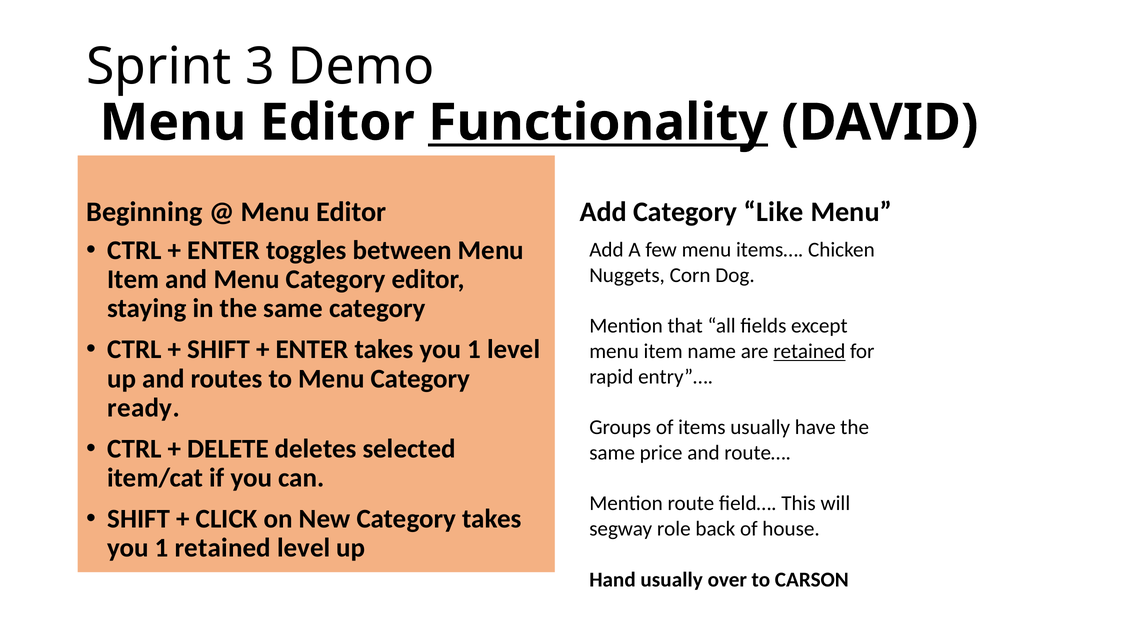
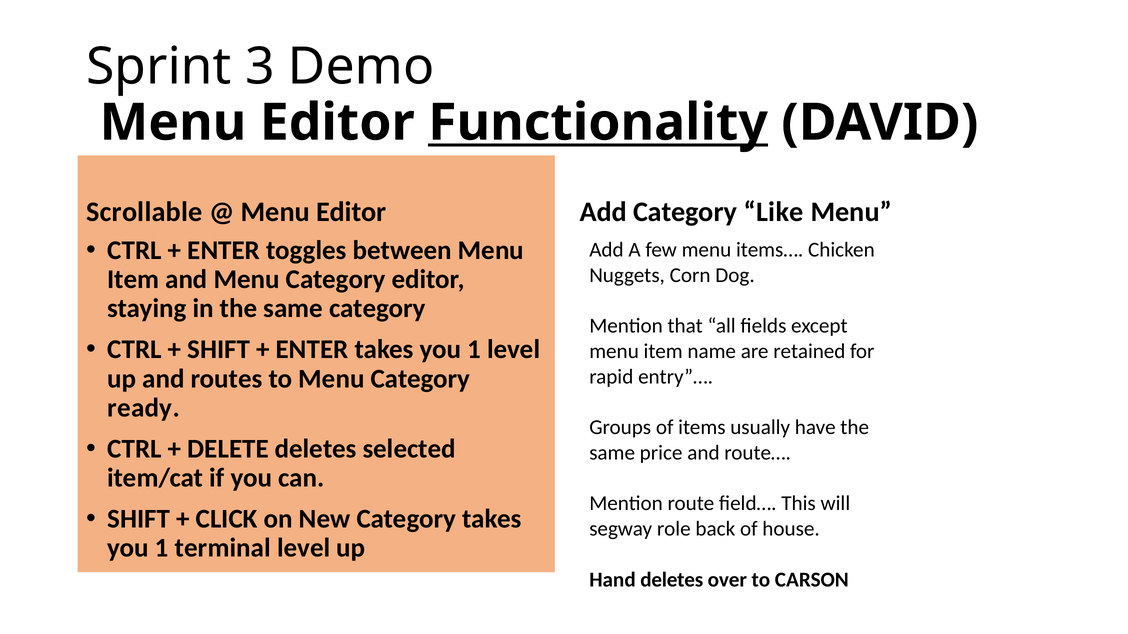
Beginning: Beginning -> Scrollable (144, 212)
retained underline: present -> none (809, 352)
1 retained: retained -> terminal (223, 548)
Hand usually: usually -> deletes (672, 580)
